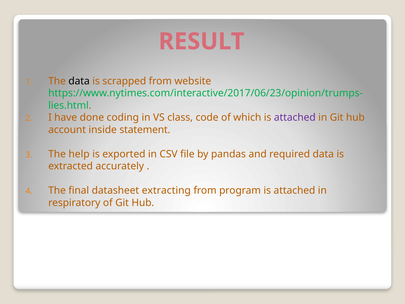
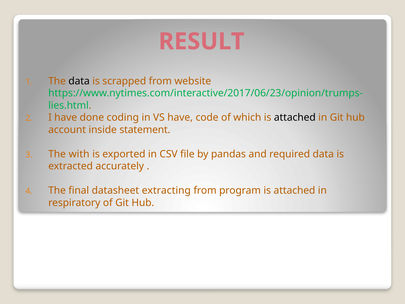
VS class: class -> have (180, 117)
attached colour: purple -> black (295, 117)
help: help -> with (79, 154)
